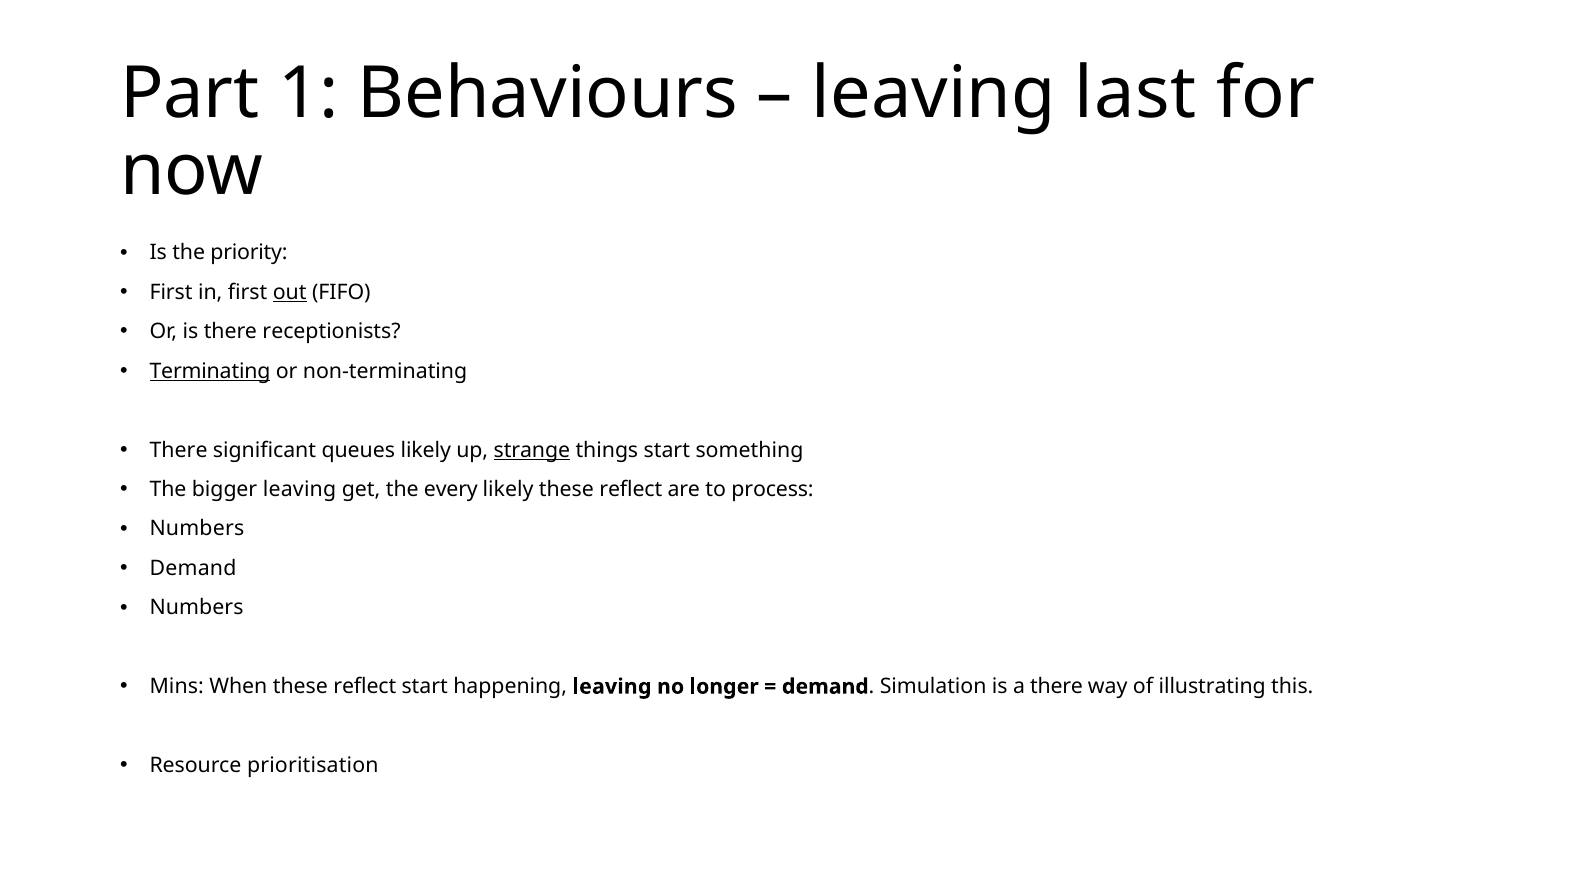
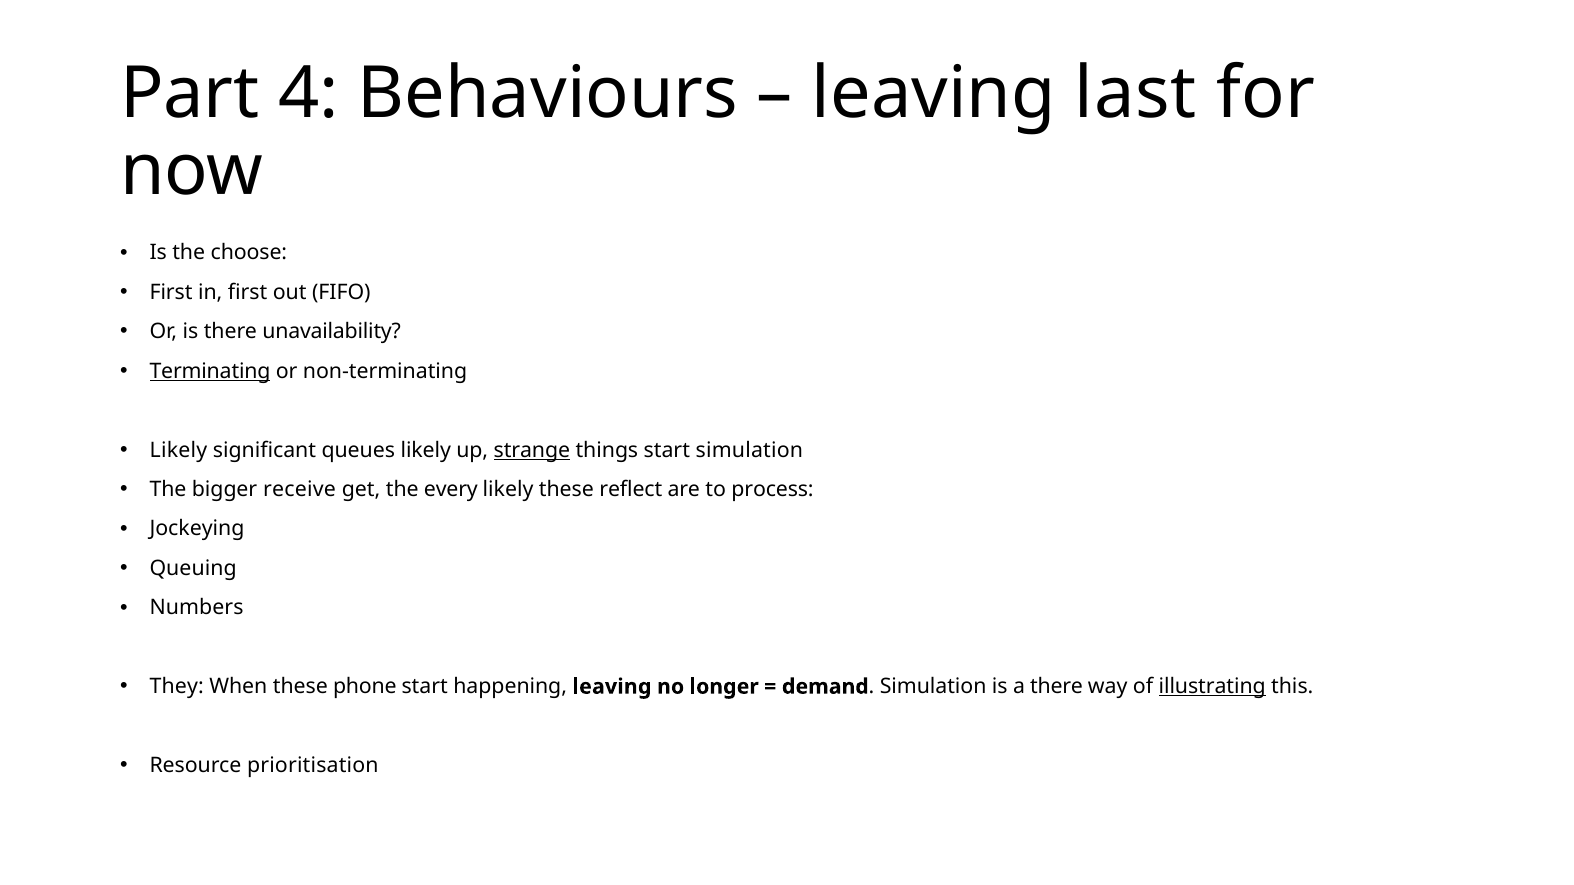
1: 1 -> 4 (309, 93)
priority: priority -> choose (249, 253)
out underline: present -> none (290, 292)
receptionists: receptionists -> unavailability (332, 332)
There: There -> Likely (178, 450)
start something: something -> simulation (749, 450)
bigger leaving: leaving -> receive (300, 490)
Numbers: Numbers -> Jockeying (197, 529)
Demand: Demand -> Queuing (193, 569)
Mins: Mins -> They (177, 687)
When these reflect: reflect -> phone (365, 687)
illustrating underline: none -> present (1212, 687)
